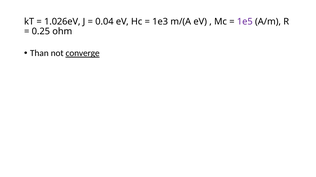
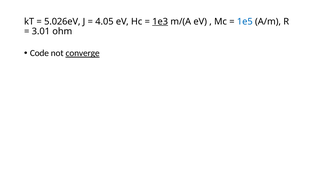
1.026eV: 1.026eV -> 5.026eV (62, 22)
0.04: 0.04 -> 4.05 (104, 22)
1e3 underline: none -> present (160, 22)
1e5 colour: purple -> blue (245, 22)
0.25: 0.25 -> 3.01 (41, 32)
Than: Than -> Code (39, 53)
